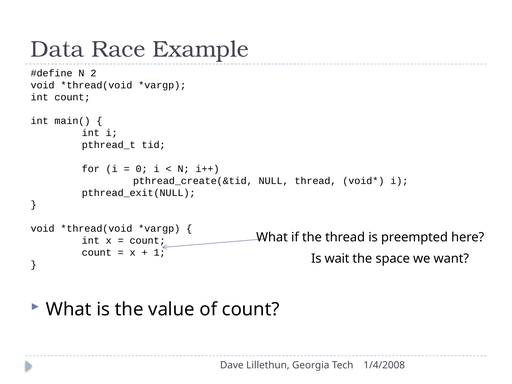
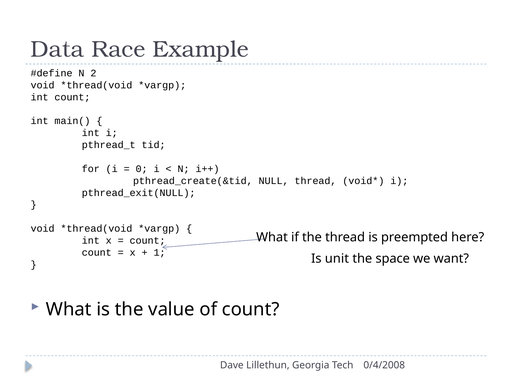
wait: wait -> unit (337, 259)
1/4/2008: 1/4/2008 -> 0/4/2008 (384, 365)
